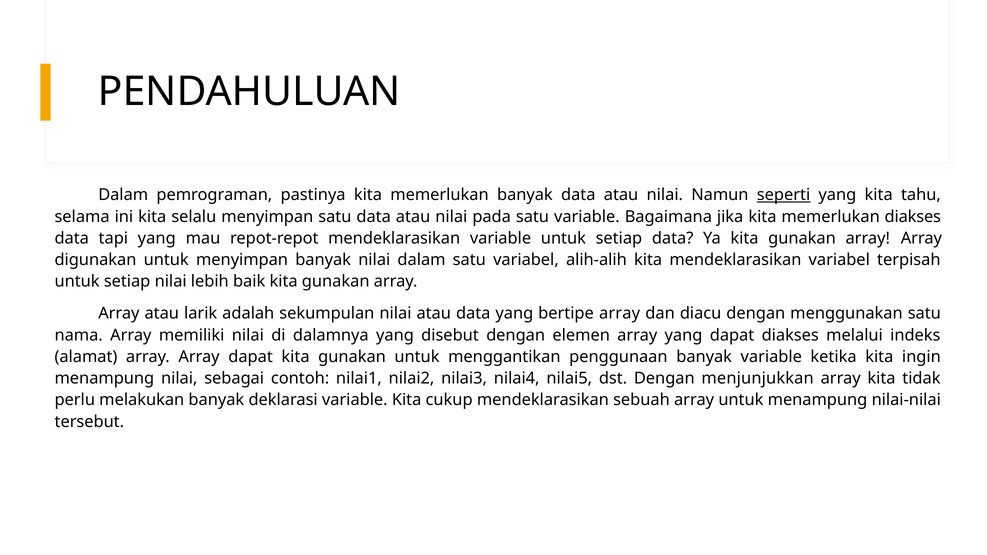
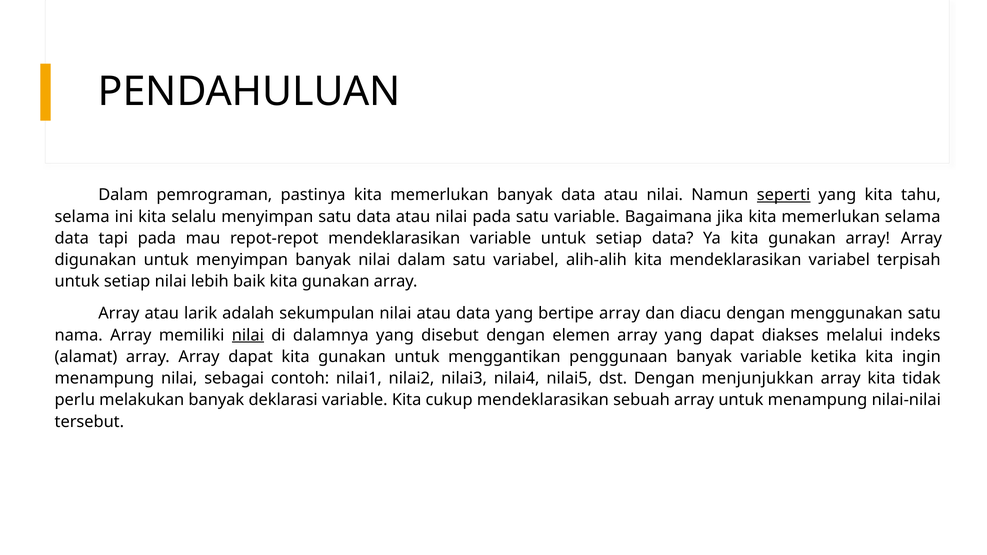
memerlukan diakses: diakses -> selama (913, 217)
tapi yang: yang -> pada (157, 238)
nilai underline: none -> present (248, 335)
